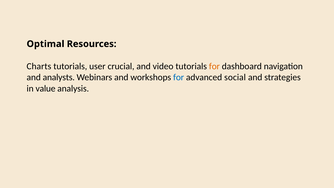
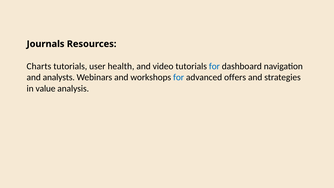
Optimal: Optimal -> Journals (46, 44)
crucial: crucial -> health (121, 66)
for colour: orange -> blue (214, 66)
social: social -> offers (235, 77)
